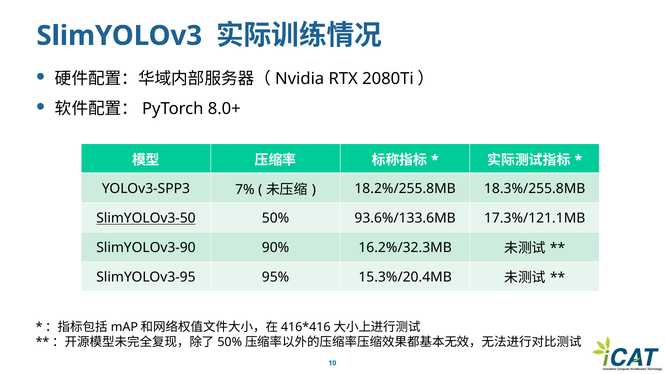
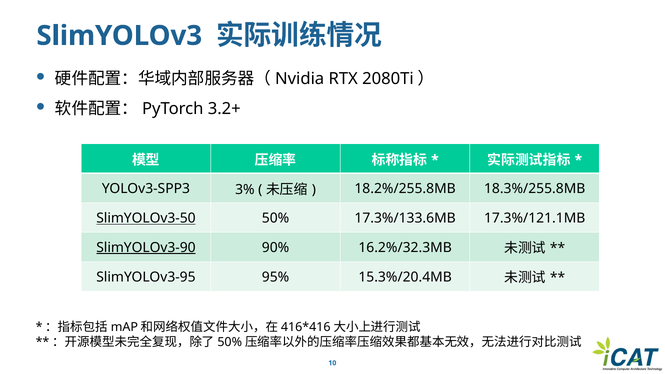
8.0+: 8.0+ -> 3.2+ (224, 109)
7%: 7% -> 3% (245, 189)
93.6%/133.6MB: 93.6%/133.6MB -> 17.3%/133.6MB (405, 218)
SlimYOLOv3-90 underline: none -> present (146, 248)
